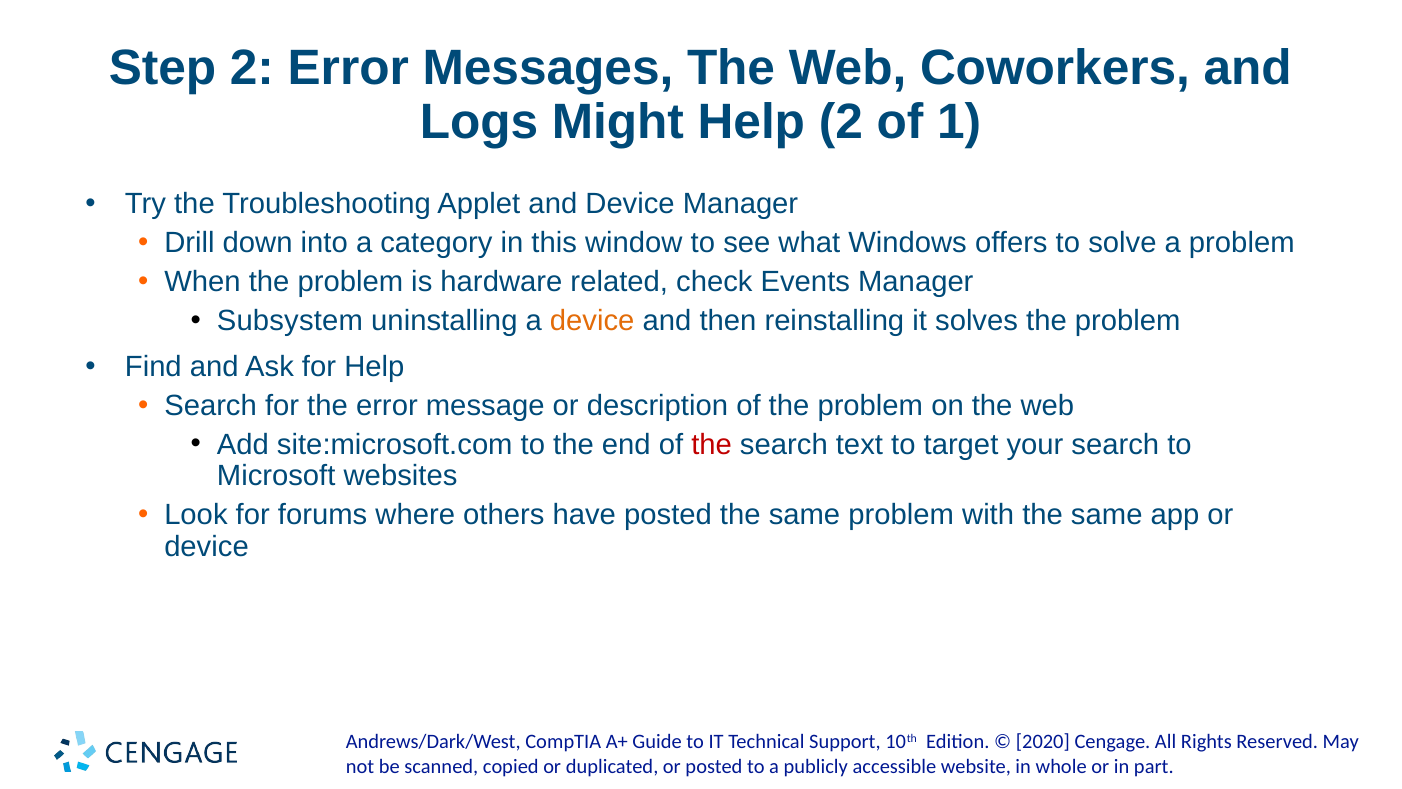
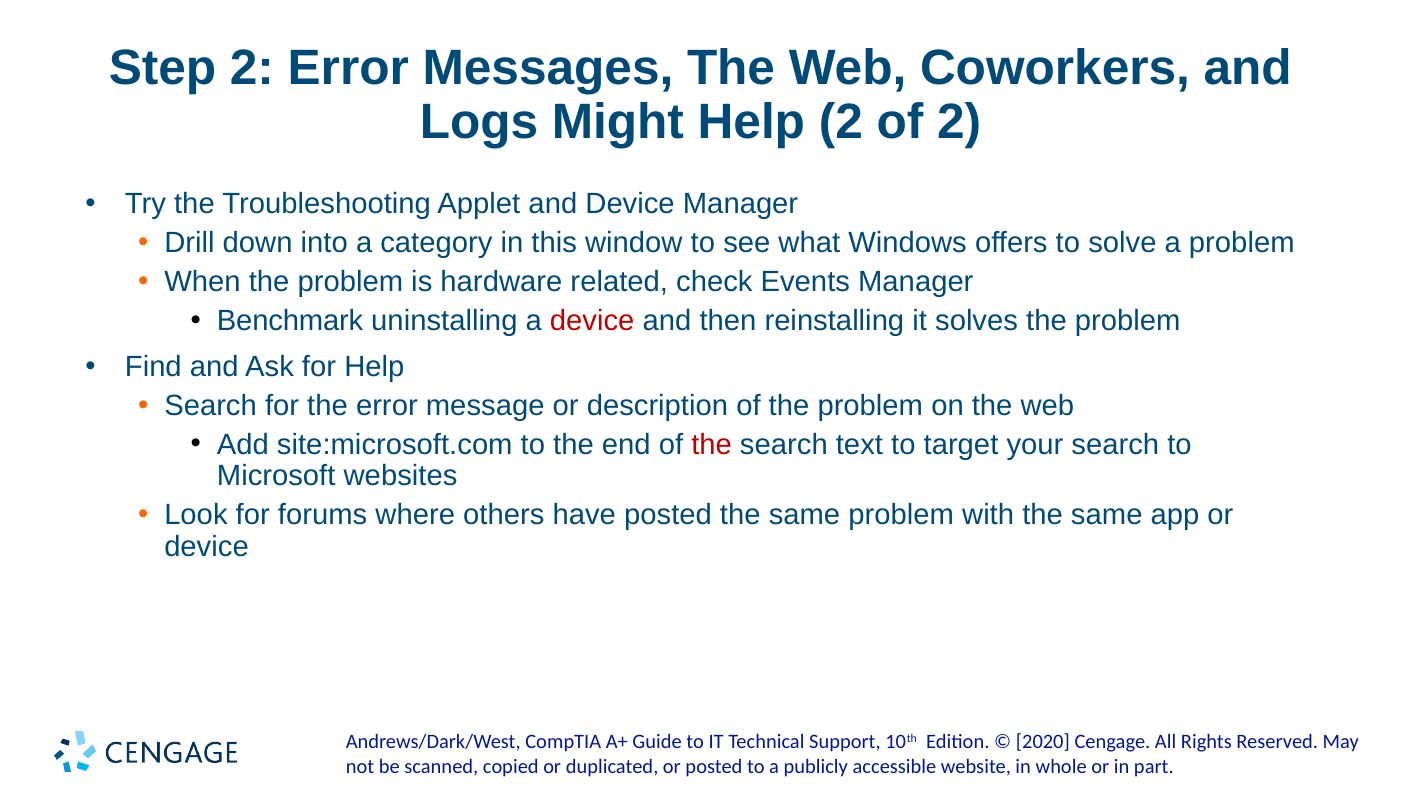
of 1: 1 -> 2 (959, 122)
Subsystem: Subsystem -> Benchmark (290, 320)
device colour: orange -> red (592, 320)
